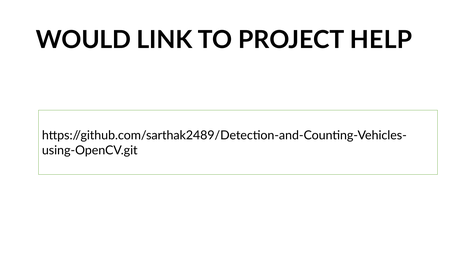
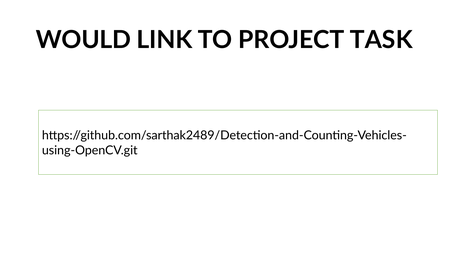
HELP: HELP -> TASK (381, 40)
